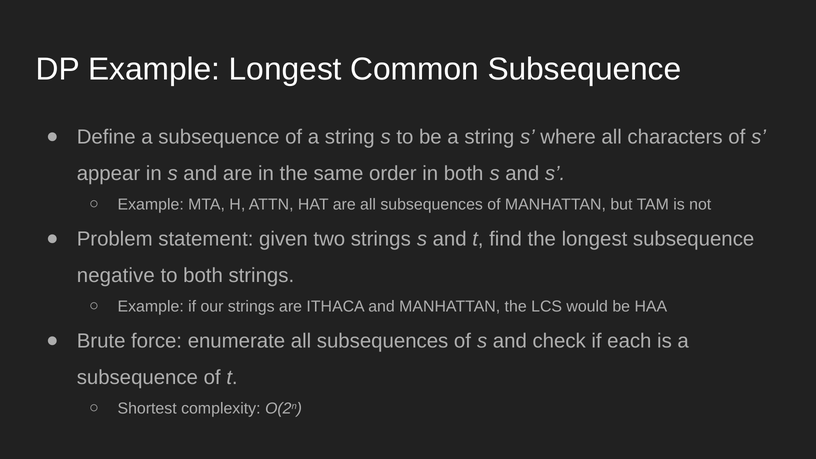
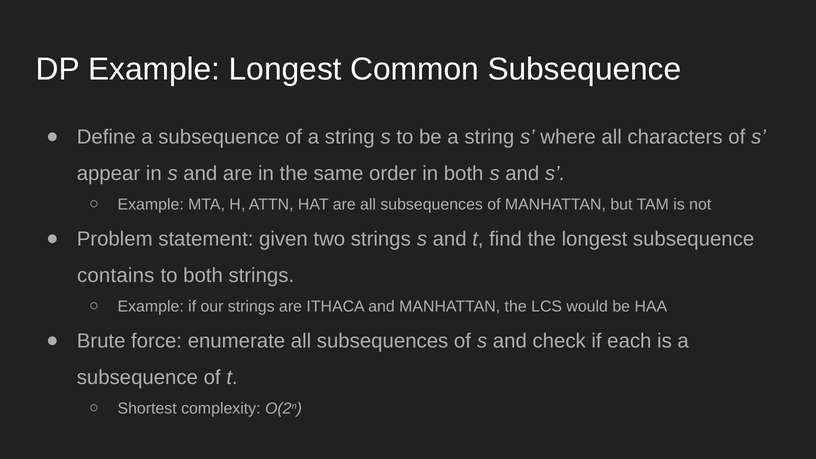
negative: negative -> contains (116, 276)
